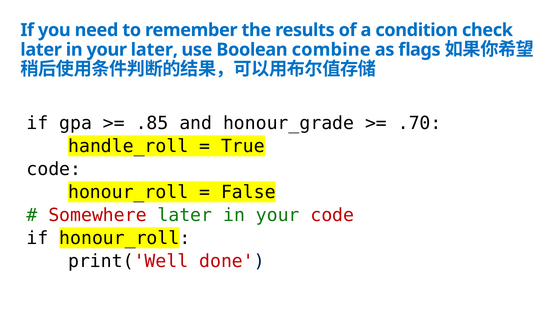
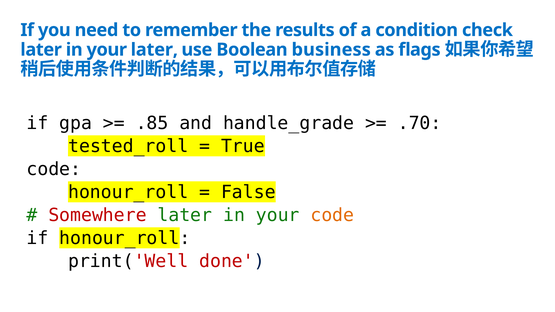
combine: combine -> business (331, 50)
honour_grade: honour_grade -> handle_grade (289, 123)
handle_roll: handle_roll -> tested_roll (128, 146)
code colour: red -> orange (332, 215)
